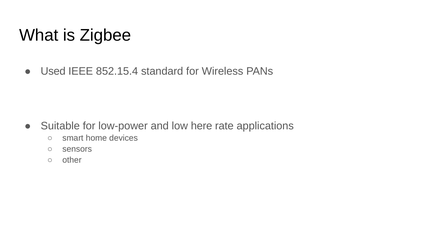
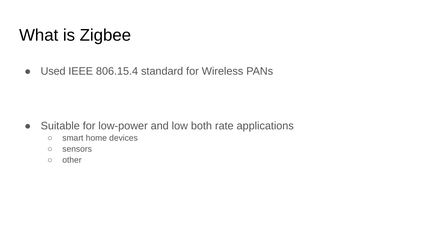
852.15.4: 852.15.4 -> 806.15.4 (117, 71)
here: here -> both (201, 126)
